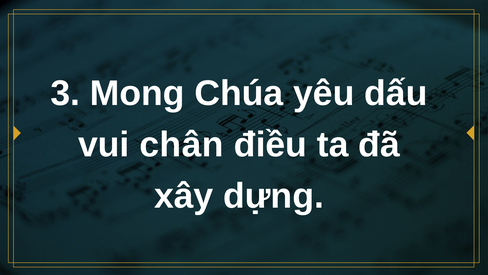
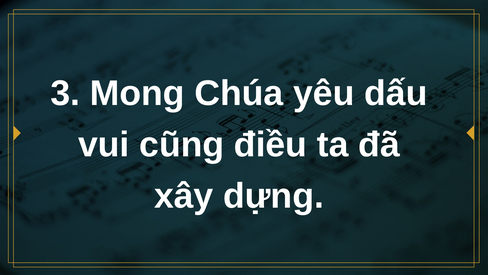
chân: chân -> cũng (182, 145)
